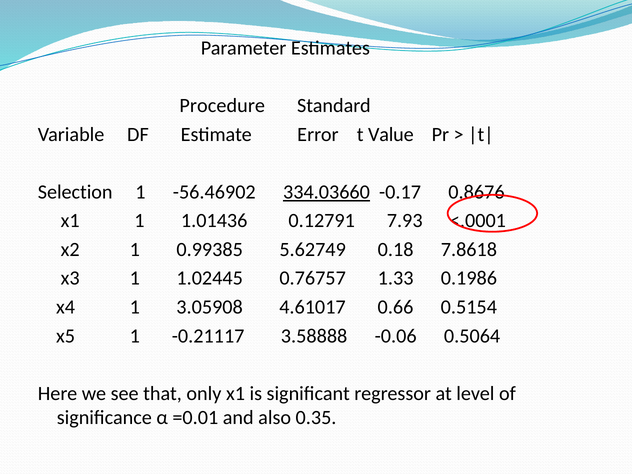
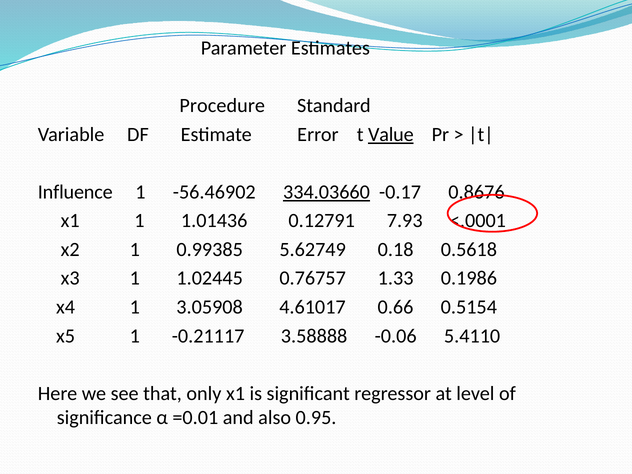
Value underline: none -> present (391, 135)
Selection: Selection -> Influence (75, 192)
7.8618: 7.8618 -> 0.5618 (469, 250)
0.5064: 0.5064 -> 5.4110 (472, 336)
0.35: 0.35 -> 0.95 (316, 418)
